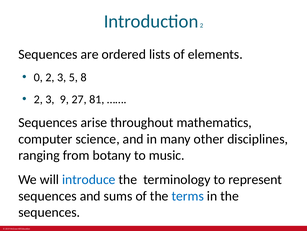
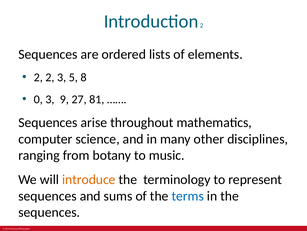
0: 0 -> 2 (38, 77)
2: 2 -> 0 (38, 99)
introduce colour: blue -> orange (89, 179)
